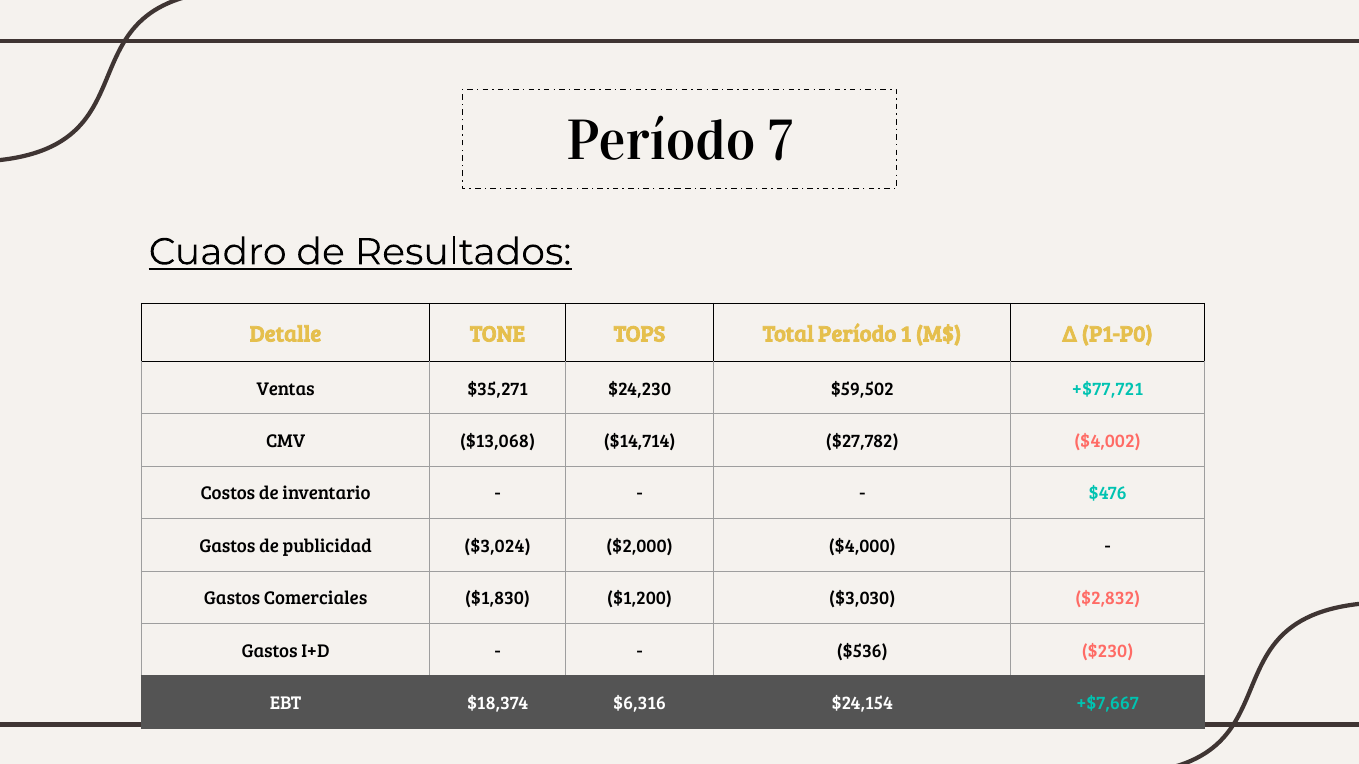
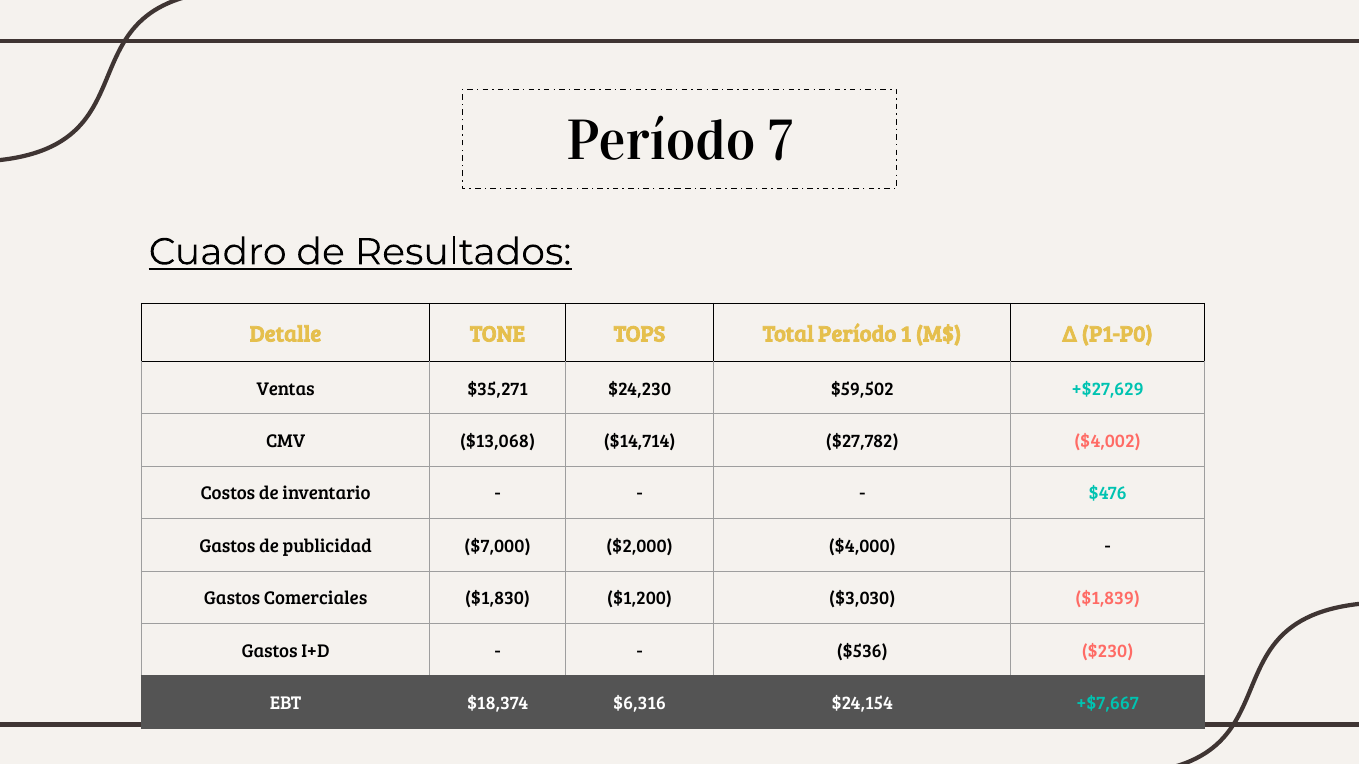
+$77,721: +$77,721 -> +$27,629 (1108, 389)
$3,024: $3,024 -> $7,000 (497, 547)
$2,832: $2,832 -> $1,839 (1108, 599)
